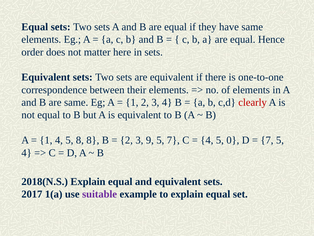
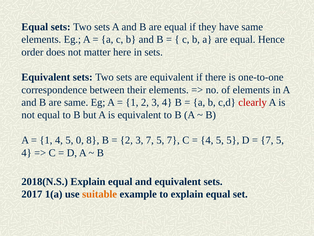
5 8: 8 -> 0 (80, 140)
3 9: 9 -> 7 (150, 140)
5 0: 0 -> 5 (233, 140)
suitable colour: purple -> orange (100, 194)
